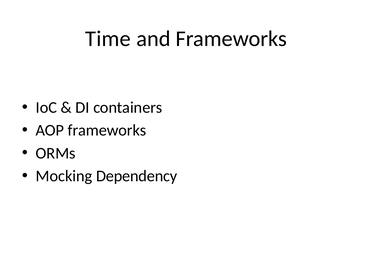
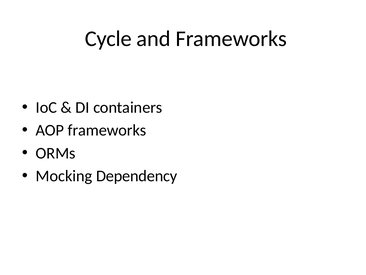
Time: Time -> Cycle (108, 39)
